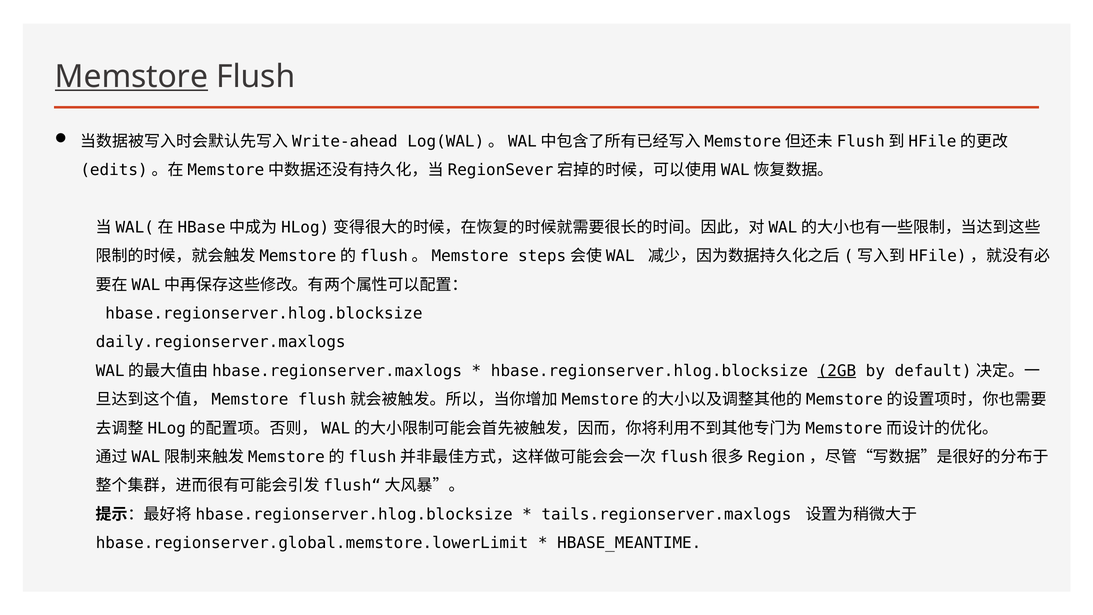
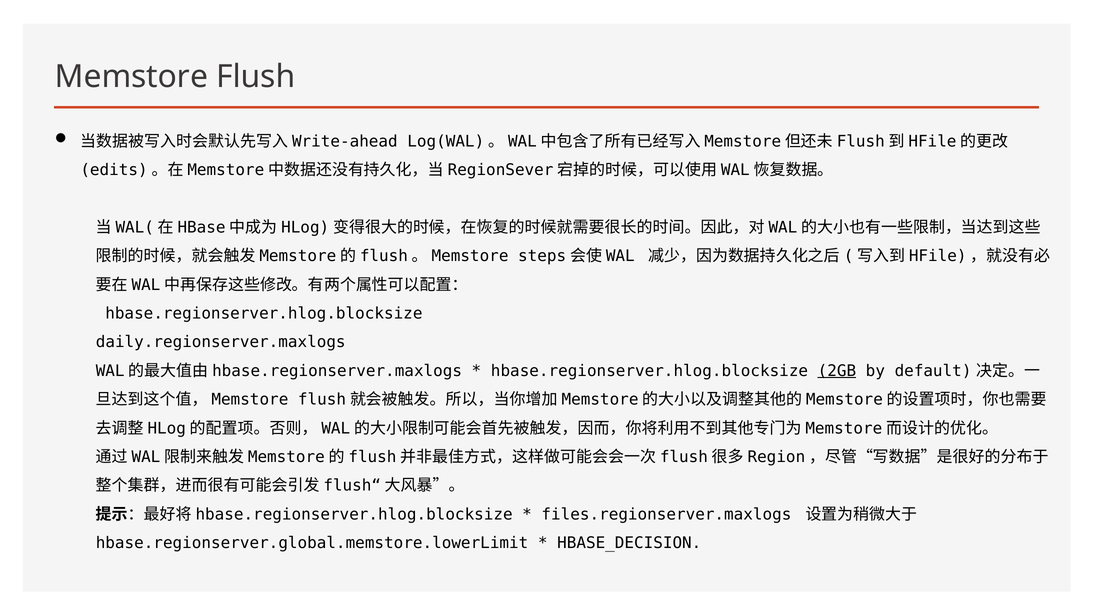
Memstore underline: present -> none (131, 77)
tails.regionserver.maxlogs: tails.regionserver.maxlogs -> files.regionserver.maxlogs (666, 514)
HBASE_MEANTIME: HBASE_MEANTIME -> HBASE_DECISION (629, 543)
